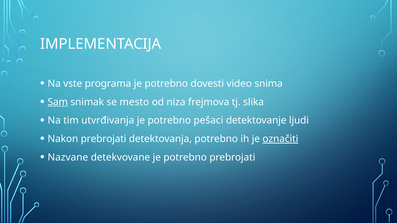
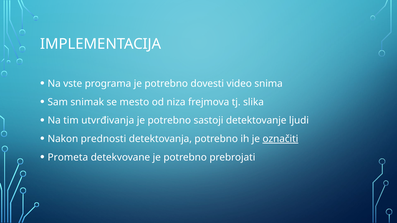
Sam underline: present -> none (58, 102)
pešaci: pešaci -> sastoji (208, 121)
Nakon prebrojati: prebrojati -> prednosti (103, 139)
Nazvane: Nazvane -> Prometa (68, 157)
